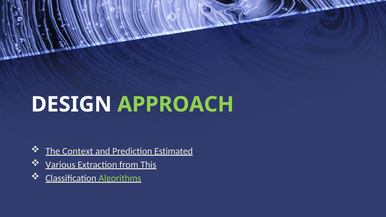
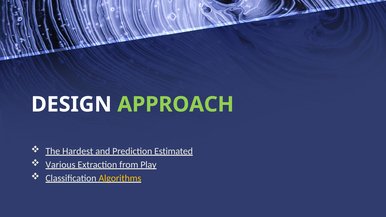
Context: Context -> Hardest (78, 151)
This: This -> Play (148, 165)
Algorithms colour: light green -> yellow (120, 178)
